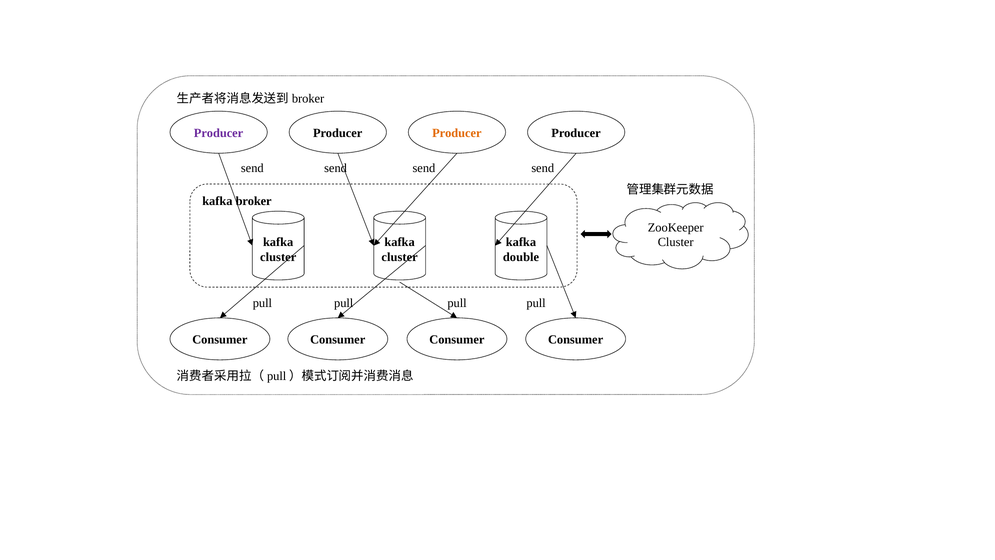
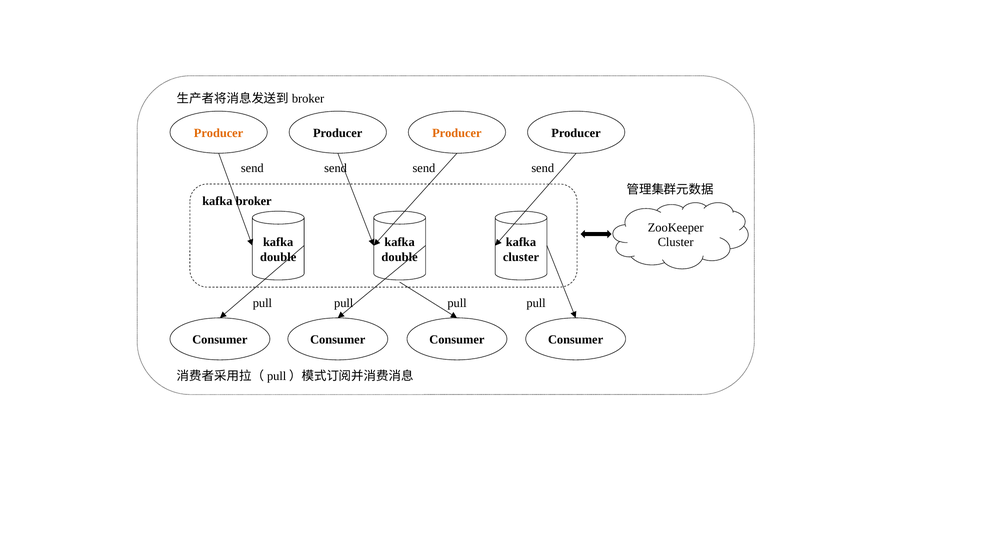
Producer colour: purple -> orange (219, 133)
cluster: cluster -> double (278, 257)
cluster: cluster -> double (400, 257)
double: double -> cluster (521, 257)
